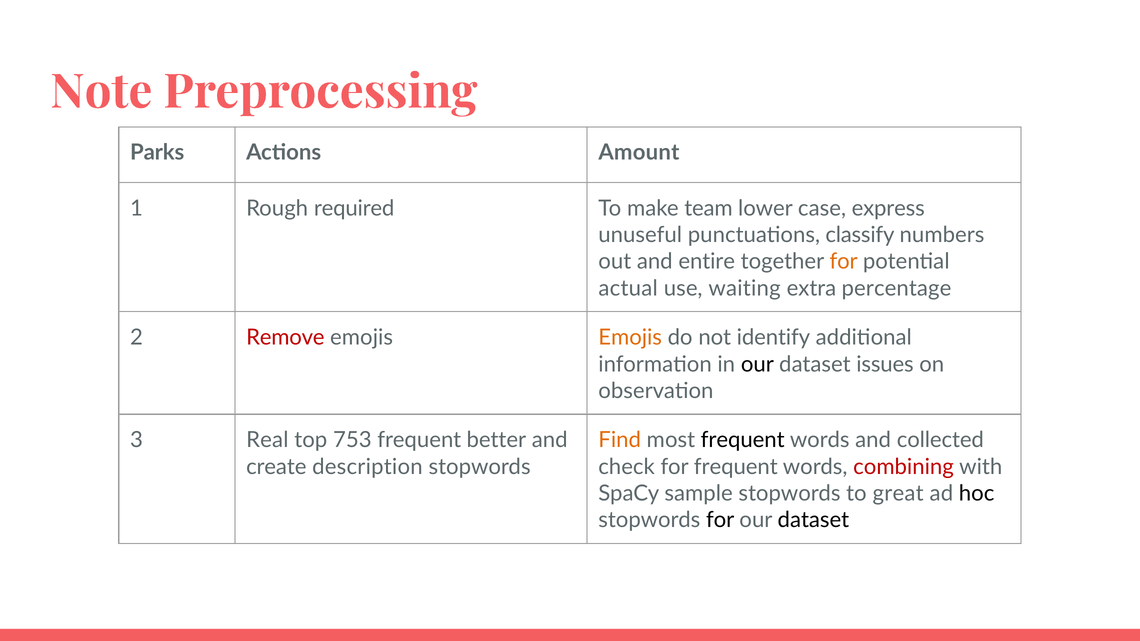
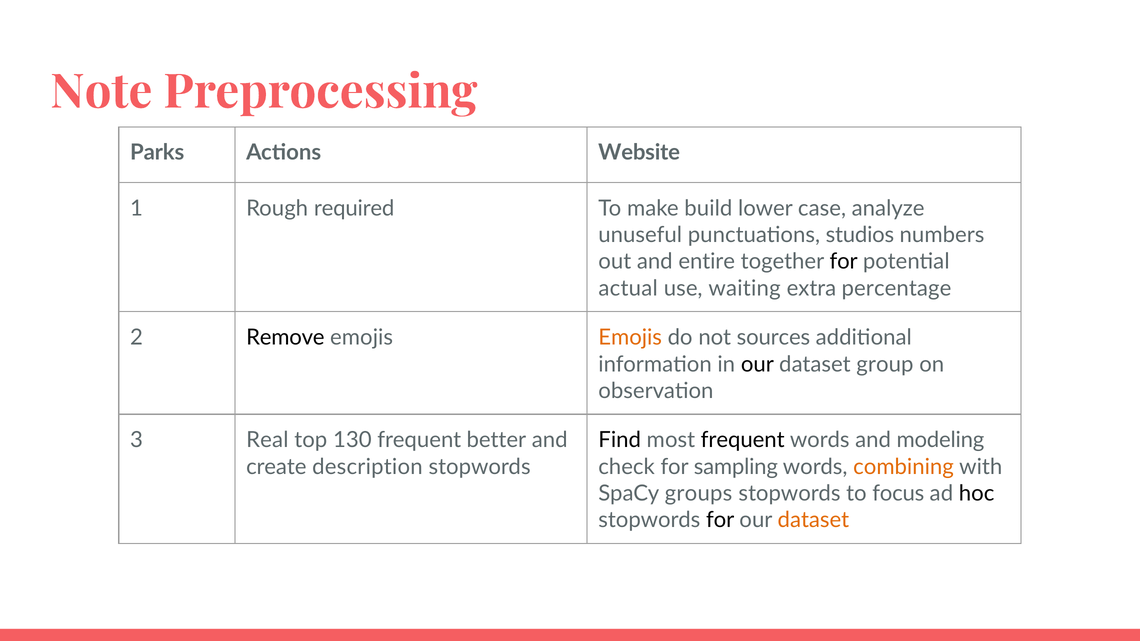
Amount: Amount -> Website (639, 153)
team: team -> build (708, 209)
express: express -> analyze (888, 209)
classify: classify -> studios (860, 235)
for colour: orange -> black (844, 262)
Remove colour: red -> black (285, 338)
identify: identify -> sources (773, 338)
issues: issues -> group (885, 364)
753: 753 -> 130 (352, 440)
Find colour: orange -> black (620, 440)
collected: collected -> modeling (940, 440)
for frequent: frequent -> sampling (736, 467)
combining colour: red -> orange (904, 467)
sample: sample -> groups (699, 494)
great: great -> focus (898, 494)
dataset colour: black -> orange (813, 520)
